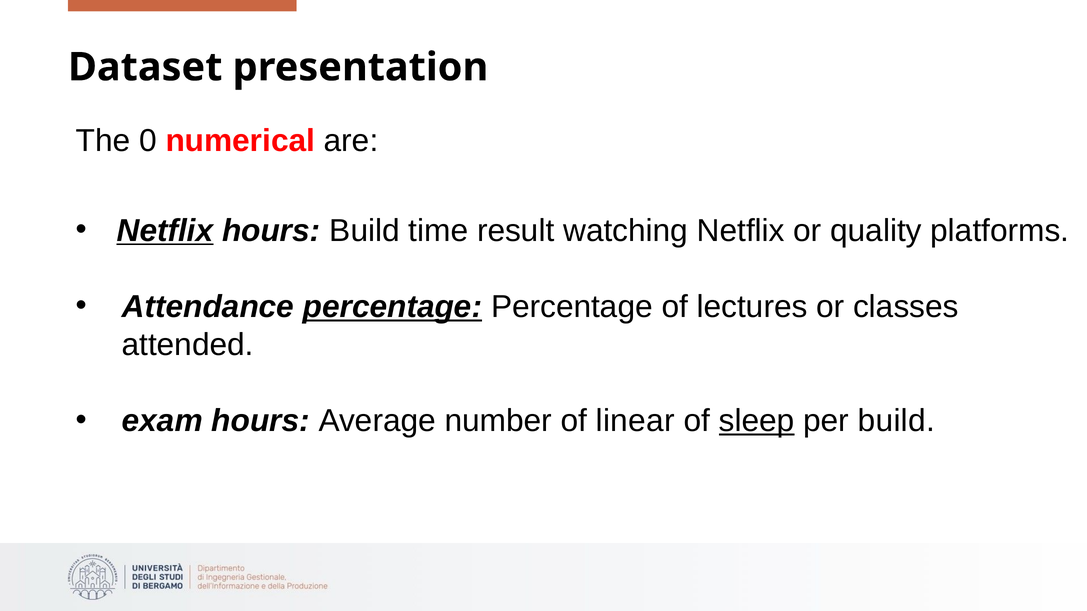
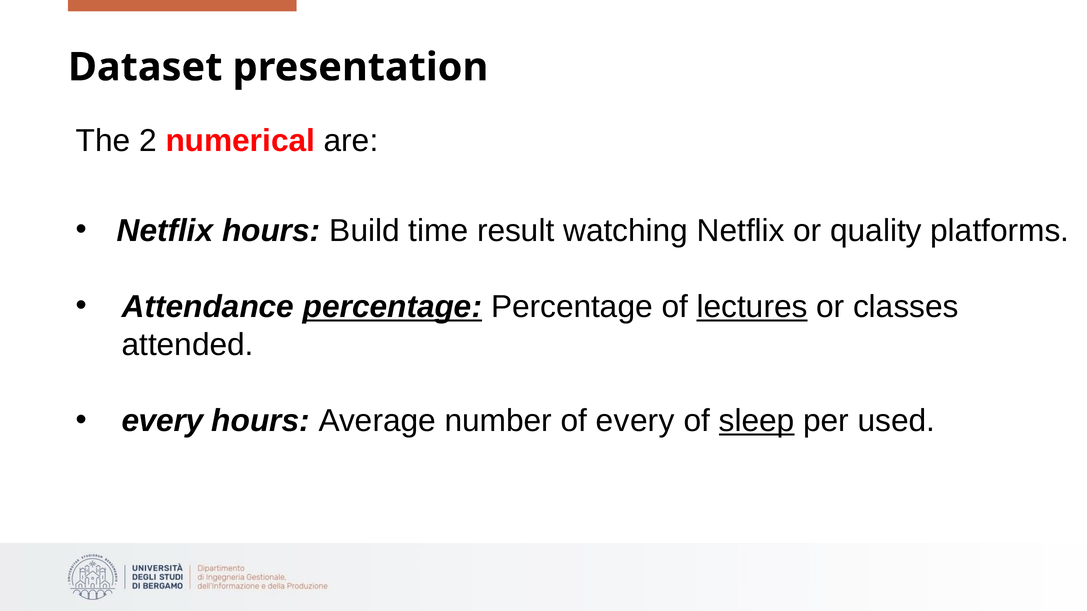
0: 0 -> 2 (148, 141)
Netflix underline: present -> none (165, 231)
lectures underline: none -> present (752, 307)
exam: exam -> every (162, 421)
of linear: linear -> every (635, 421)
per build: build -> used (896, 421)
